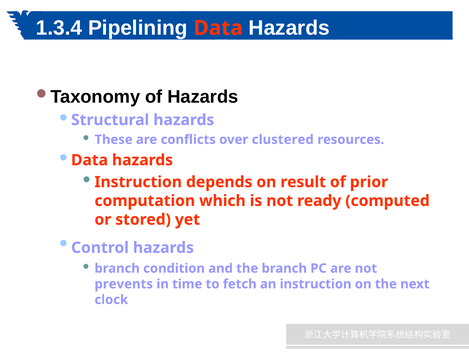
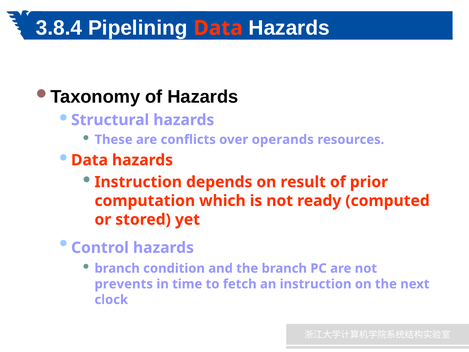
1.3.4: 1.3.4 -> 3.8.4 (59, 28)
clustered: clustered -> operands (283, 139)
